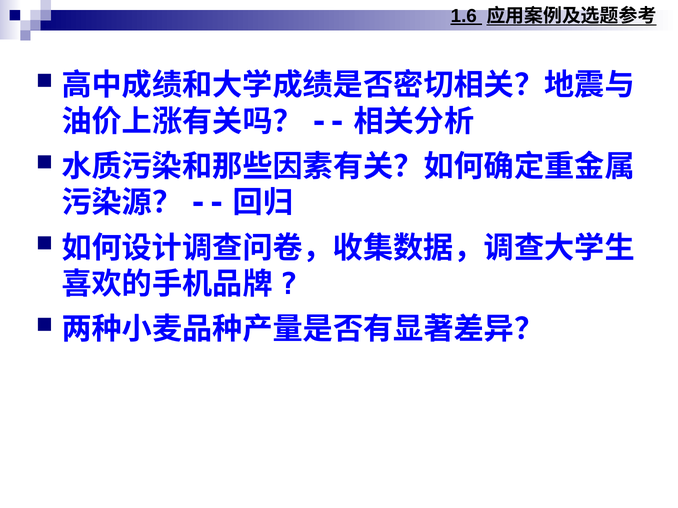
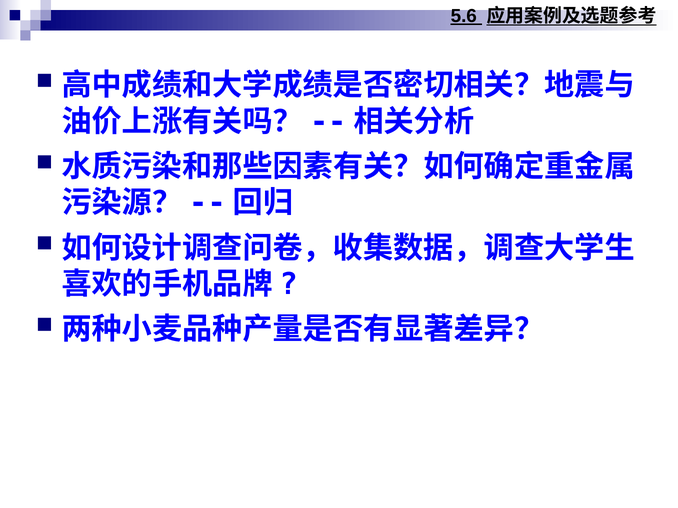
1.6: 1.6 -> 5.6 (464, 16)
